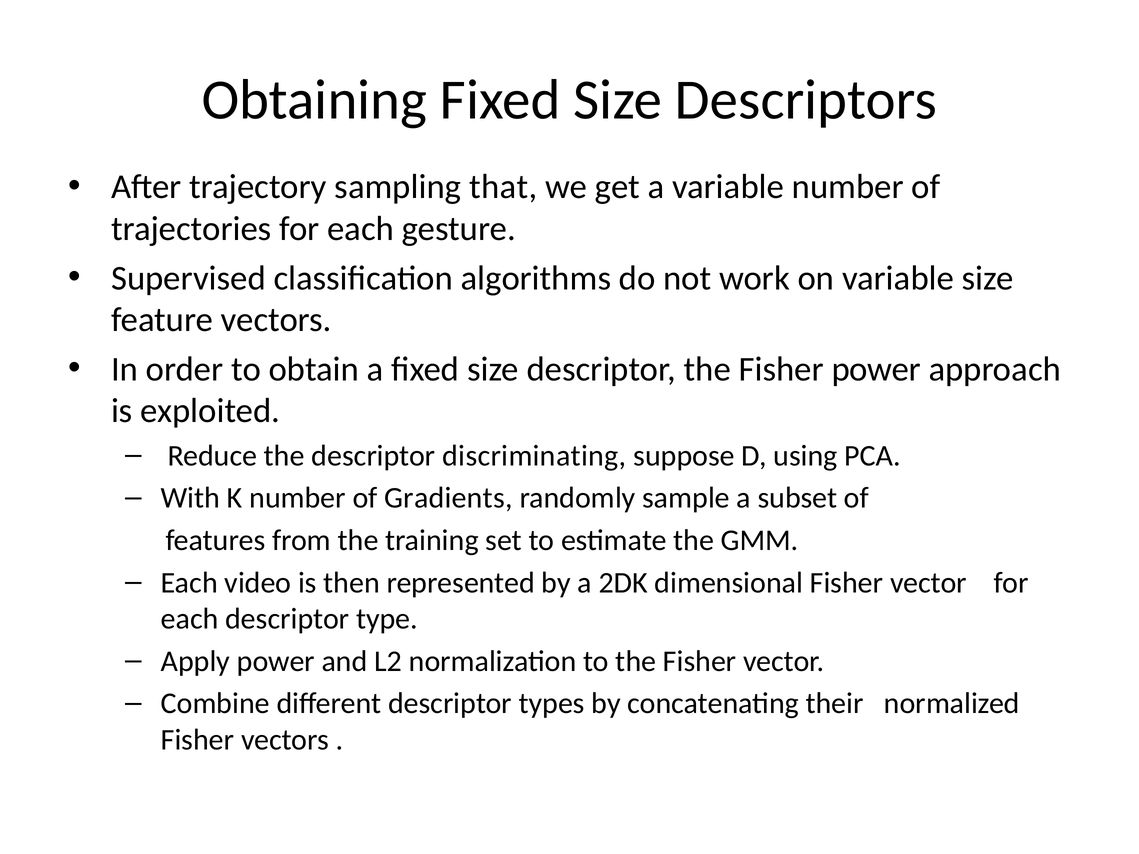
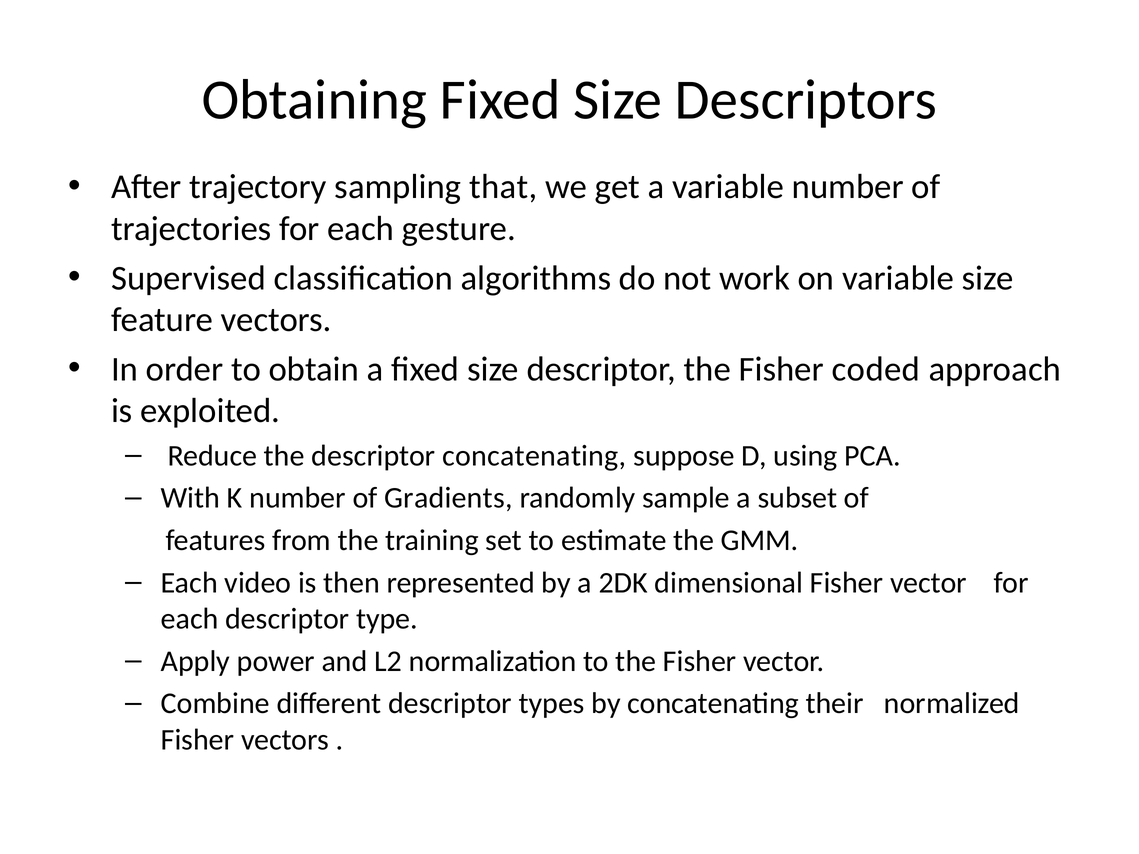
Fisher power: power -> coded (876, 369)
descriptor discriminating: discriminating -> concatenating (534, 456)
